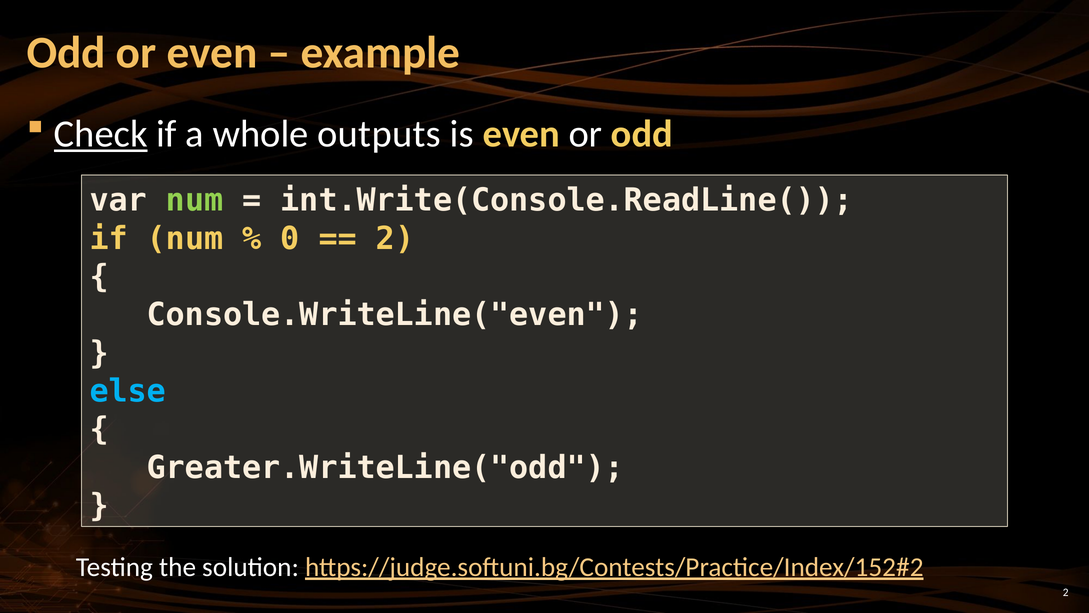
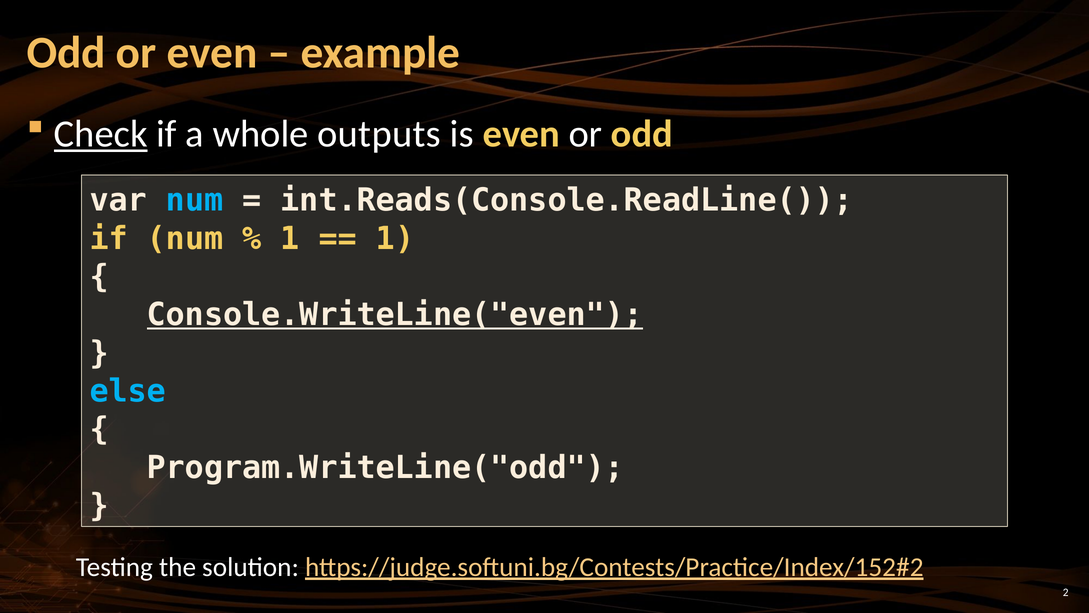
num colour: light green -> light blue (195, 200)
int.Write(Console.ReadLine(: int.Write(Console.ReadLine( -> int.Reads(Console.ReadLine( (567, 200)
0: 0 -> 1 (290, 238)
2: 2 -> 1 (395, 238)
Console.WriteLine("even underline: none -> present (395, 315)
Greater.WriteLine("odd: Greater.WriteLine("odd -> Program.WriteLine("odd (385, 467)
